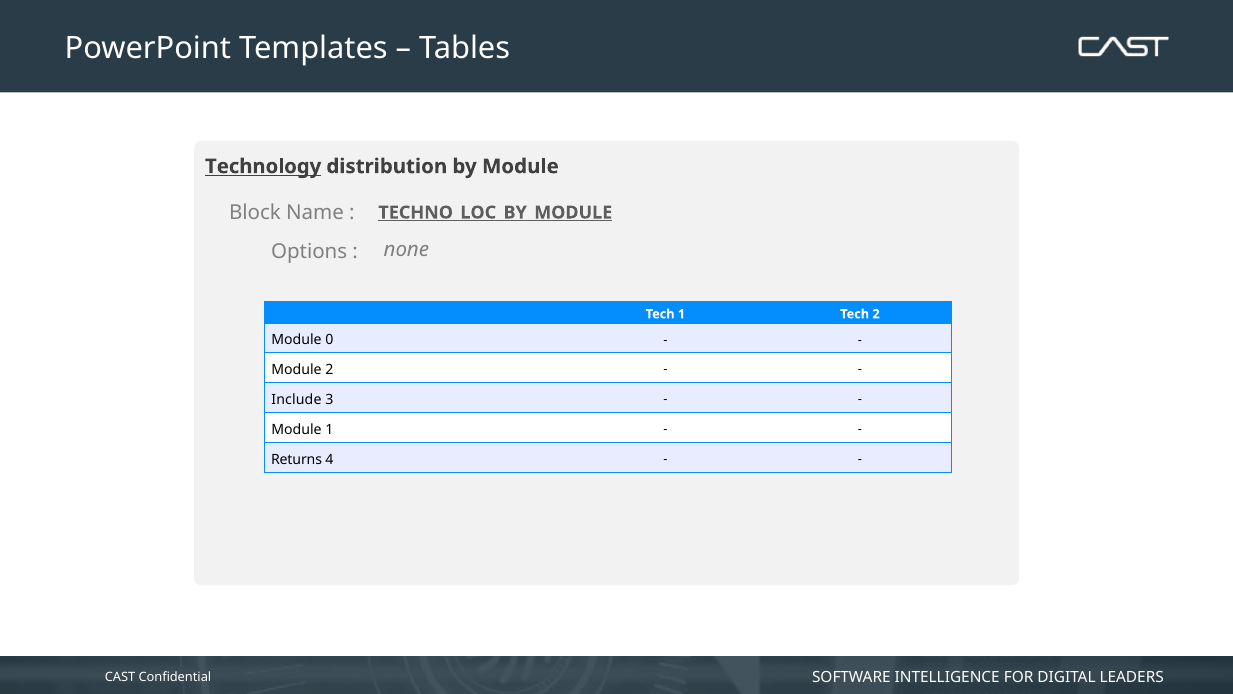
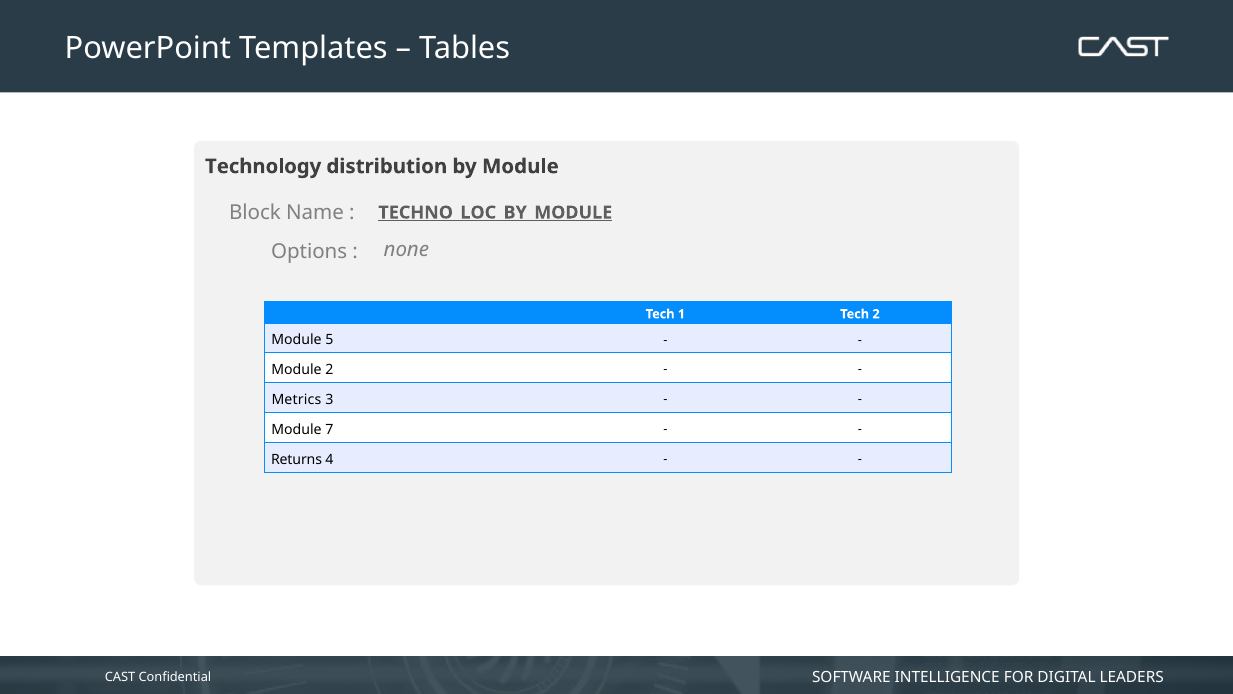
Technology underline: present -> none (263, 166)
0: 0 -> 5 (329, 340)
Include: Include -> Metrics (296, 400)
Module 1: 1 -> 7 (329, 429)
